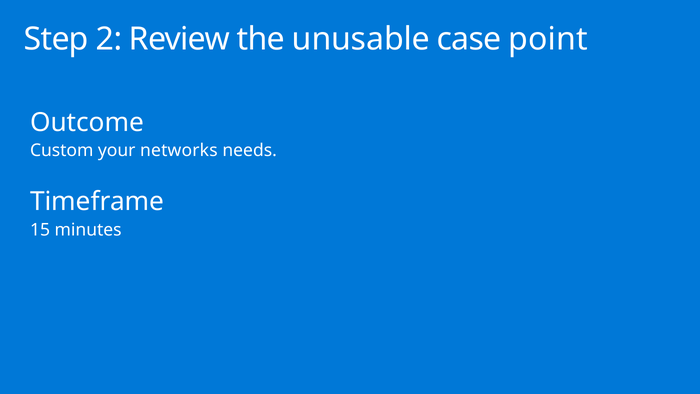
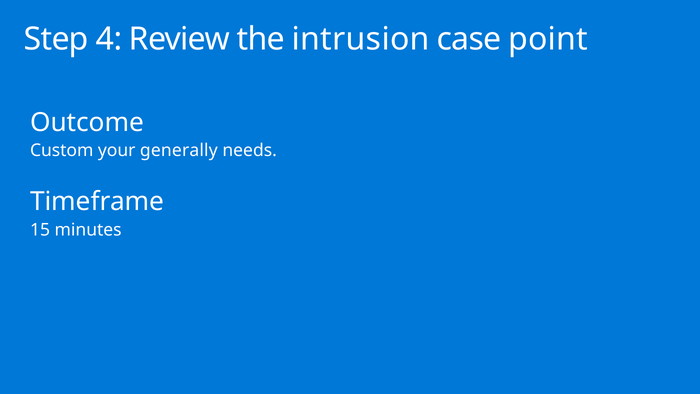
2: 2 -> 4 (109, 39)
unusable: unusable -> intrusion (361, 39)
networks: networks -> generally (179, 150)
